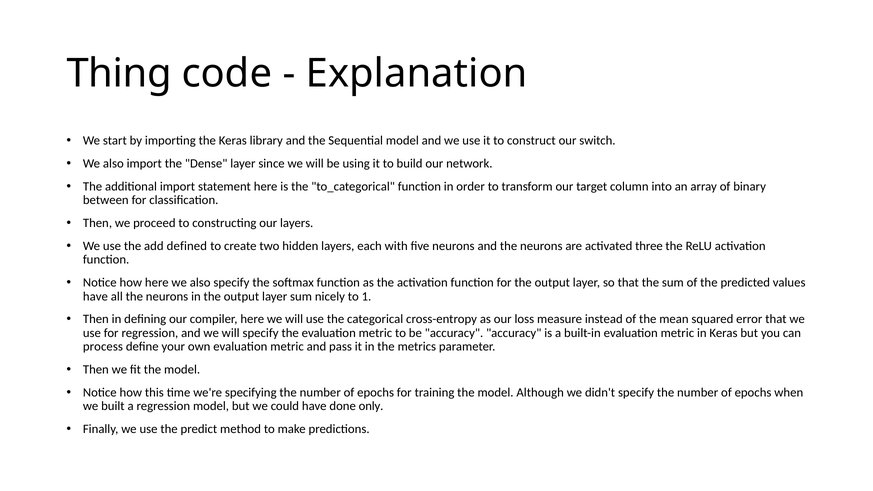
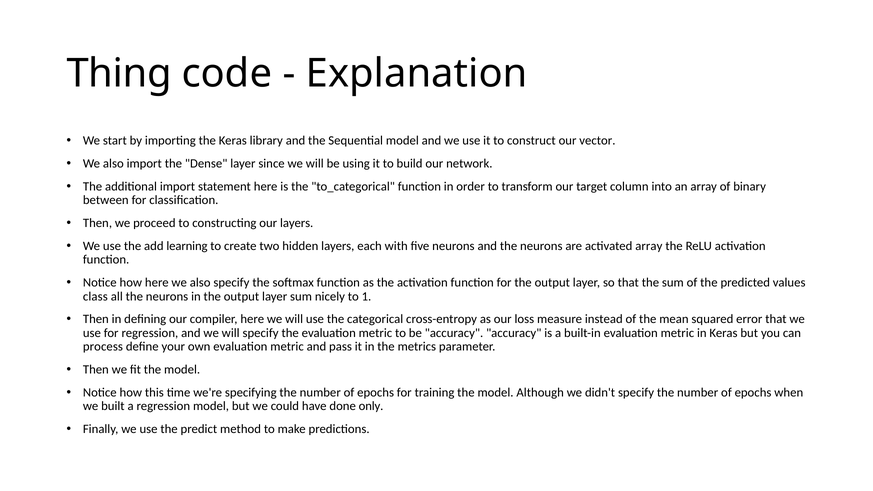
switch: switch -> vector (597, 141)
defined: defined -> learning (187, 246)
activated three: three -> array (649, 246)
have: have -> class (95, 296)
